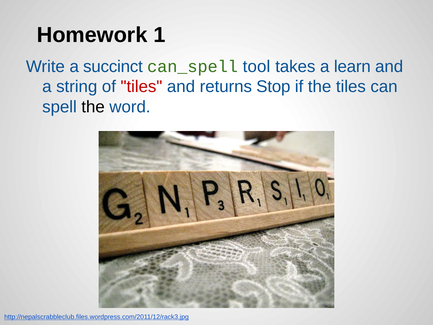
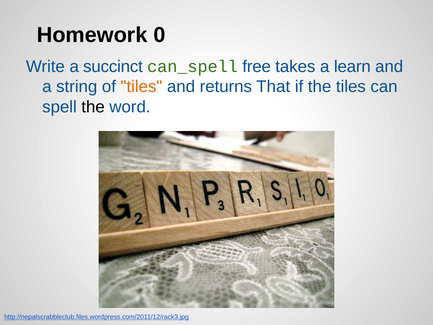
1: 1 -> 0 (159, 35)
tool: tool -> free (257, 66)
tiles colour: red -> orange (141, 87)
Stop: Stop -> That (273, 87)
